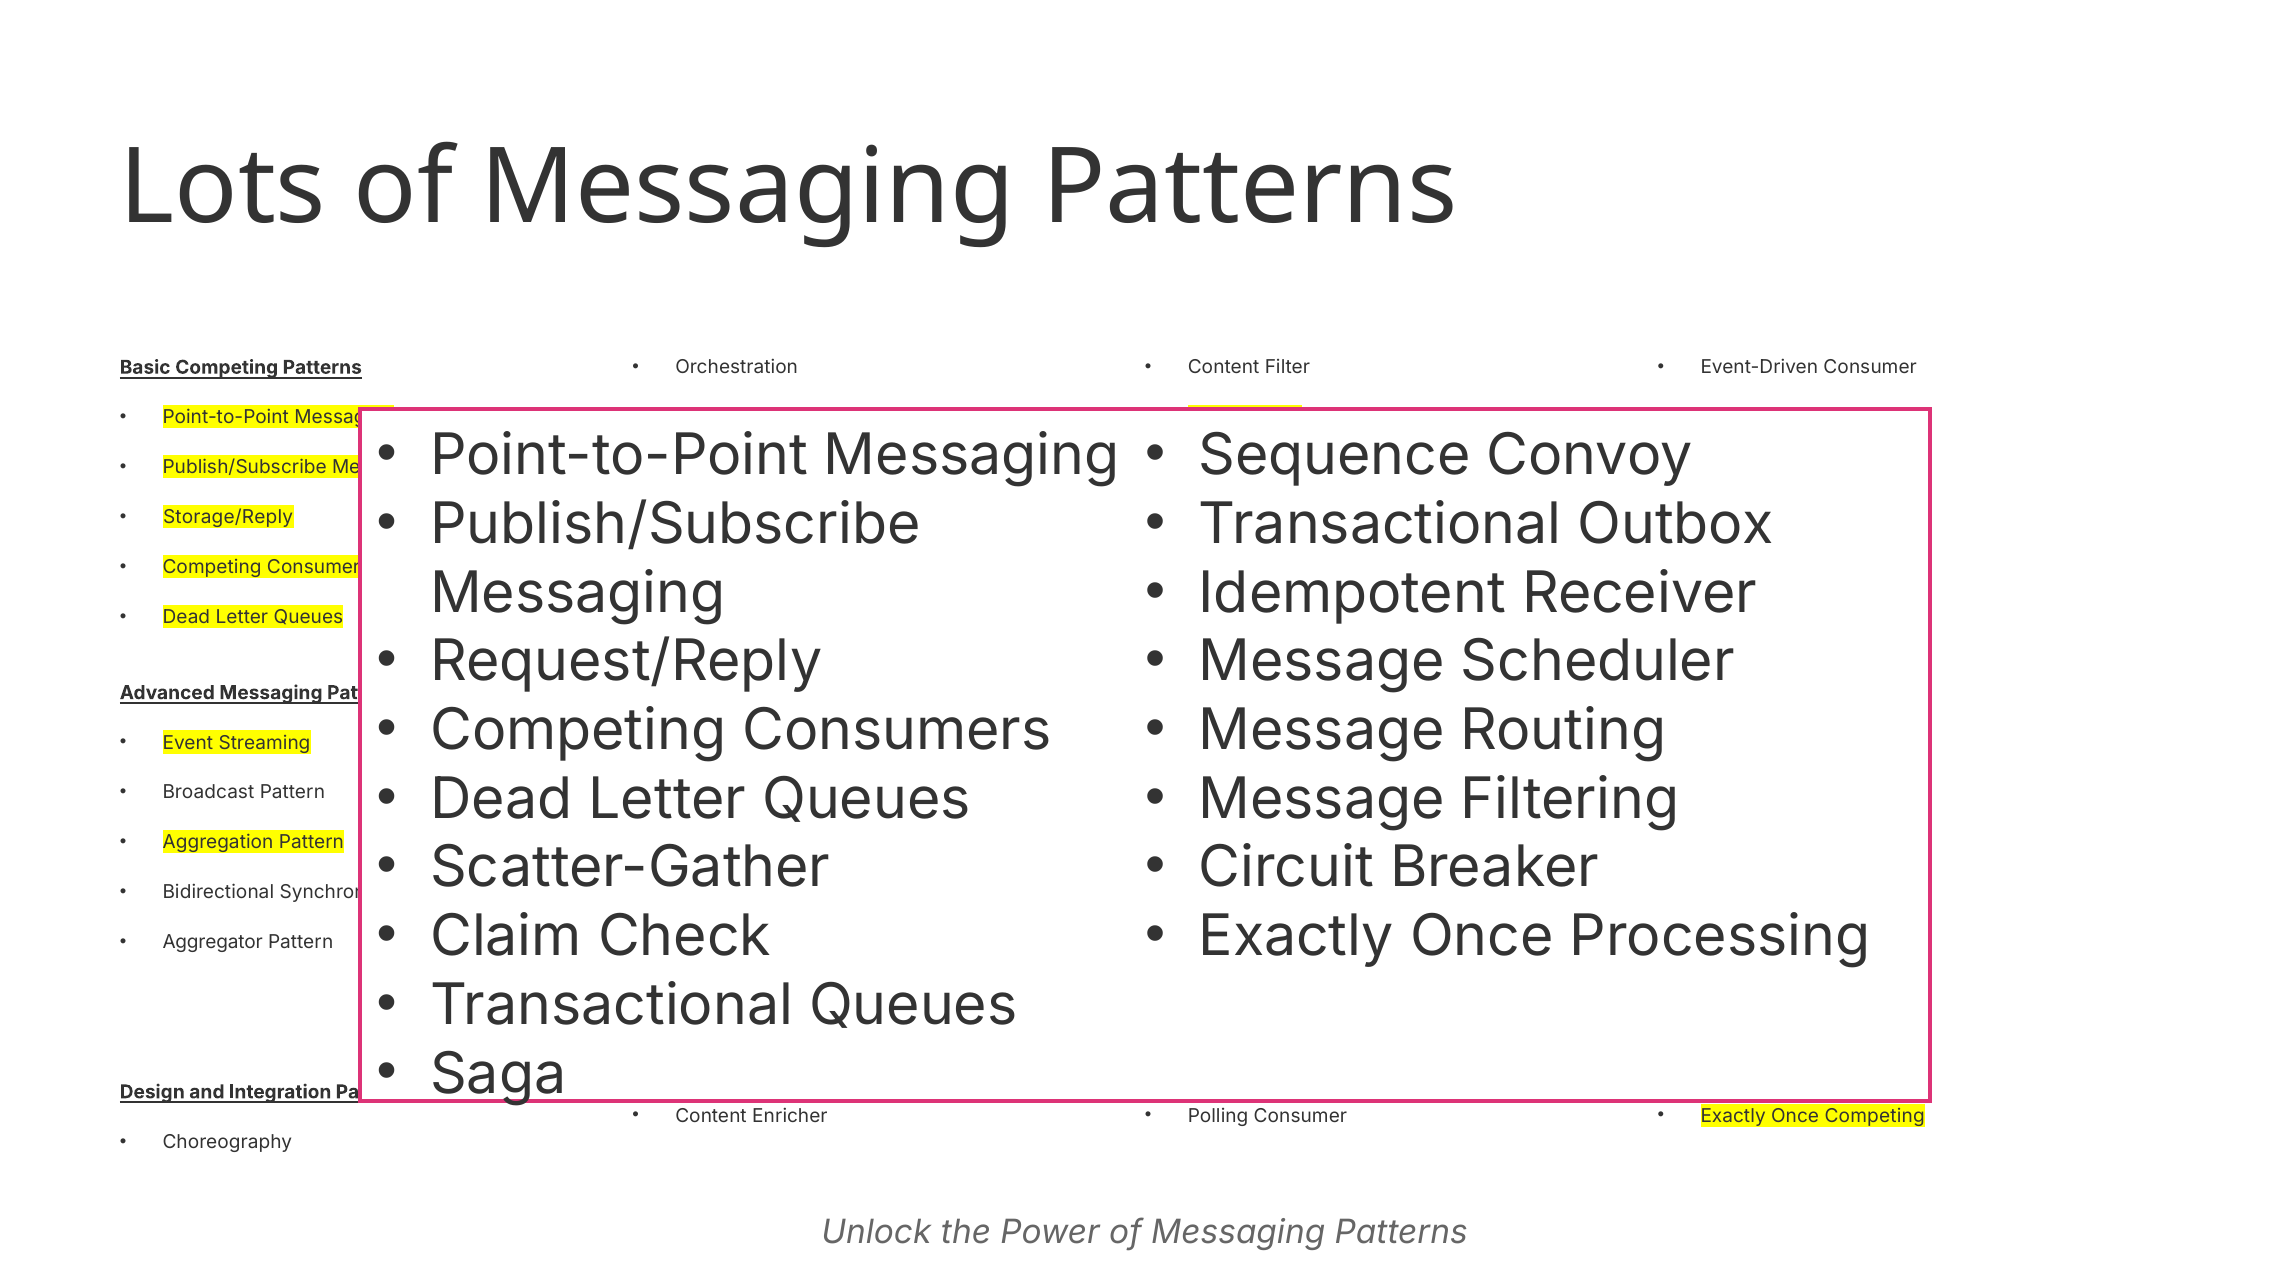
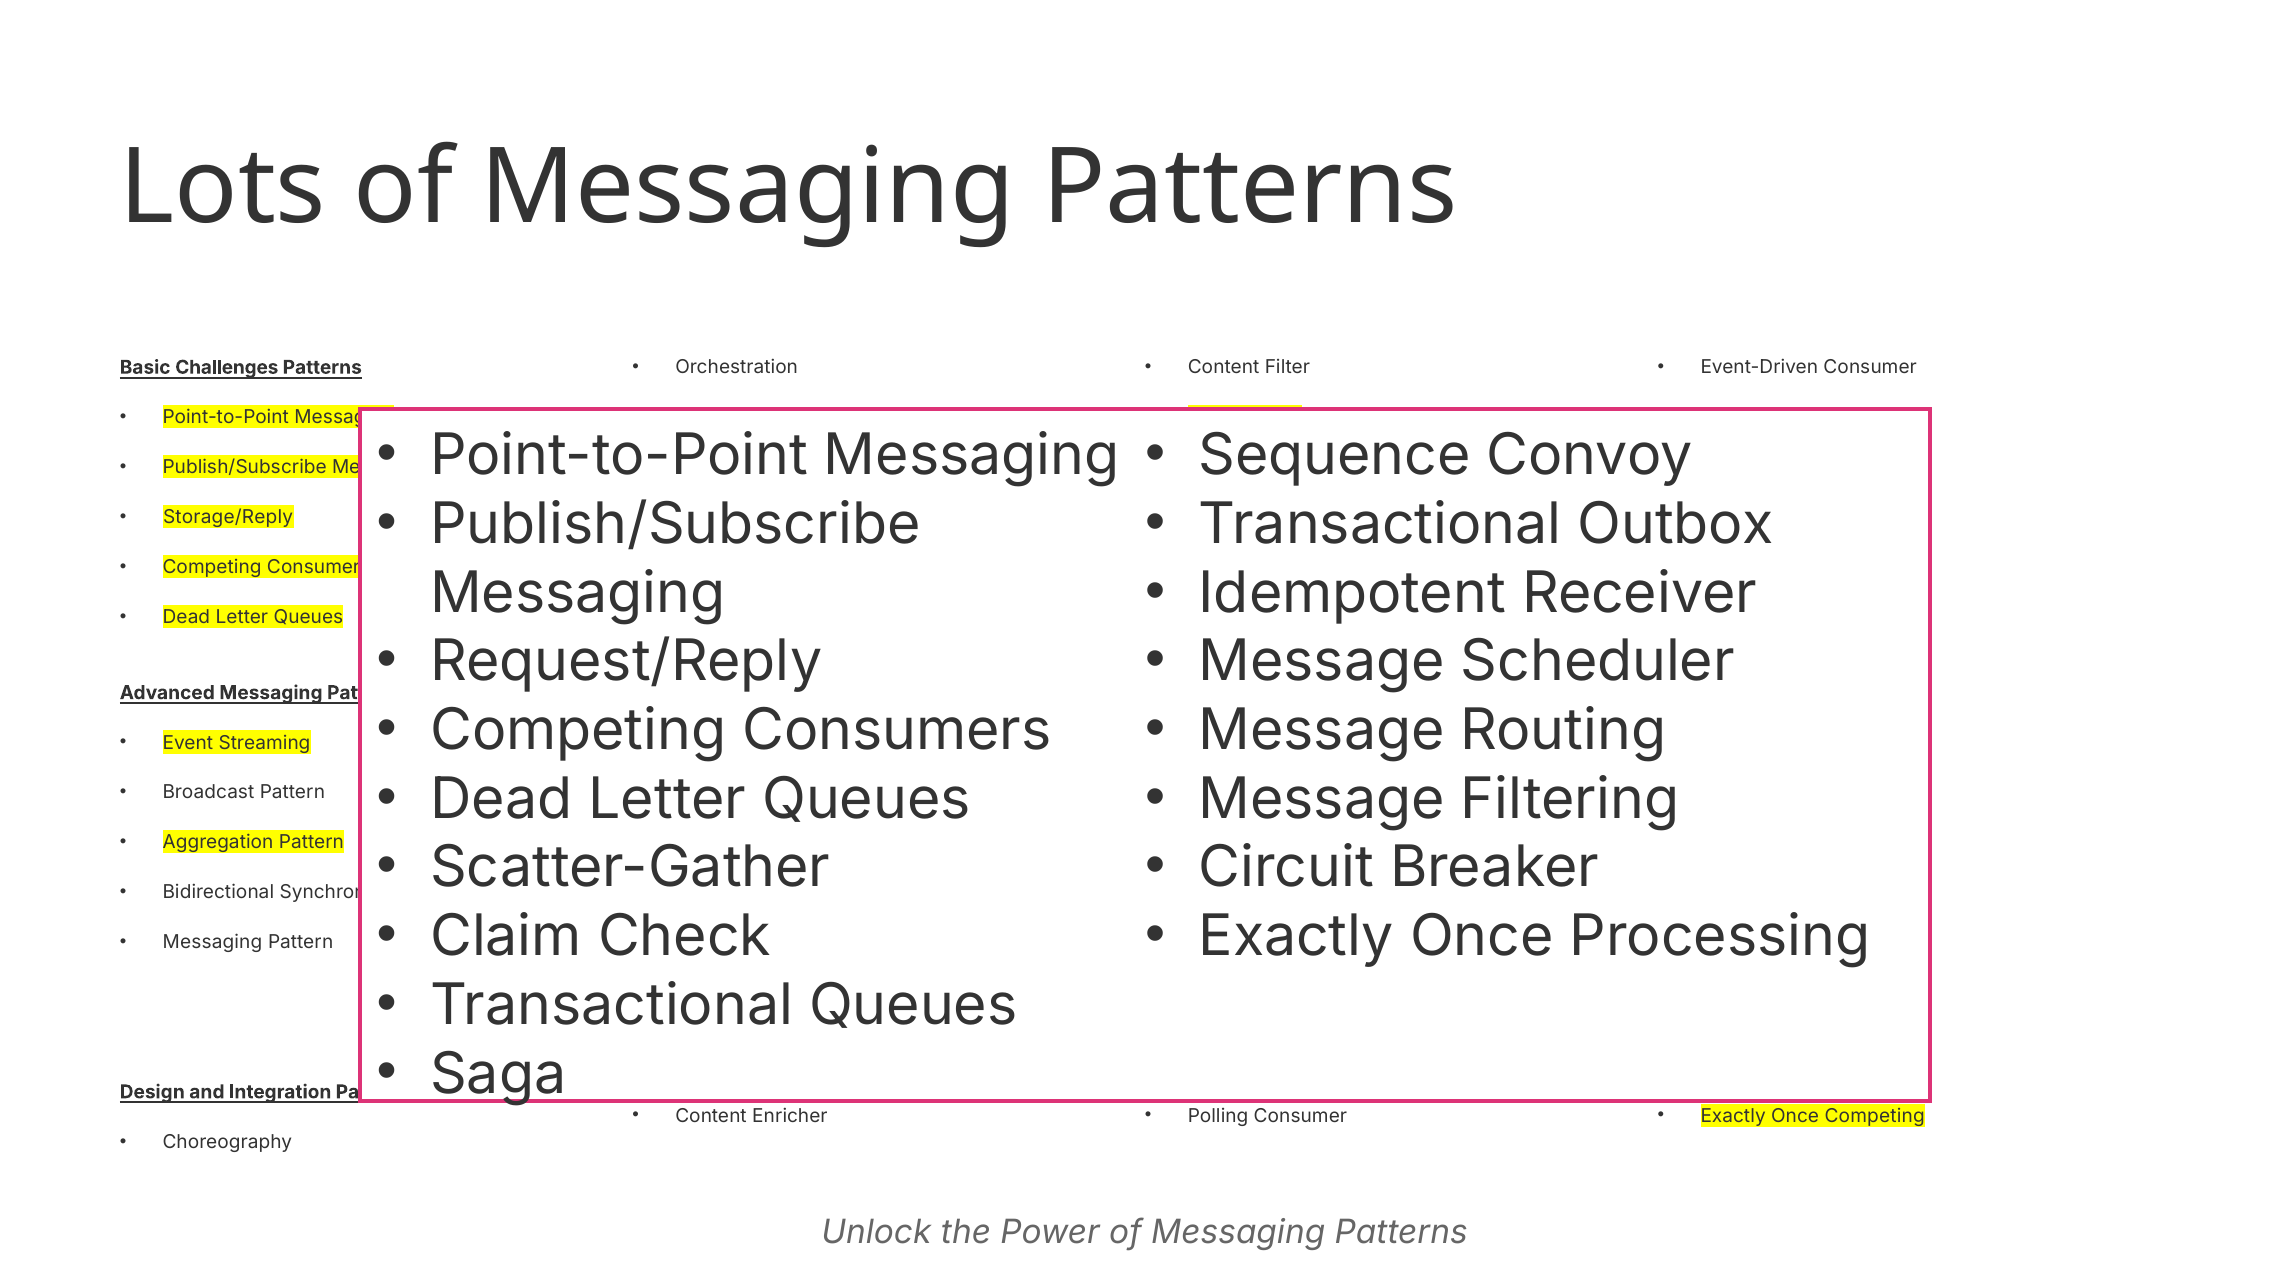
Basic Competing: Competing -> Challenges (227, 367)
Aggregator: Aggregator -> Messaging (213, 942)
